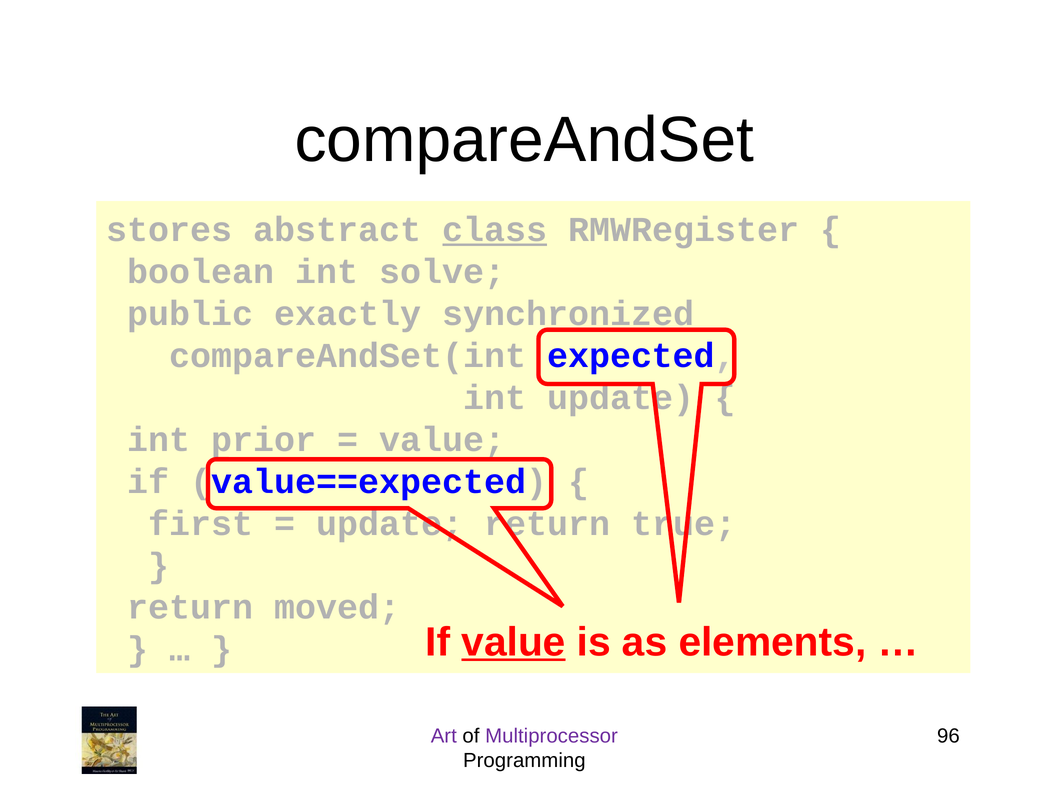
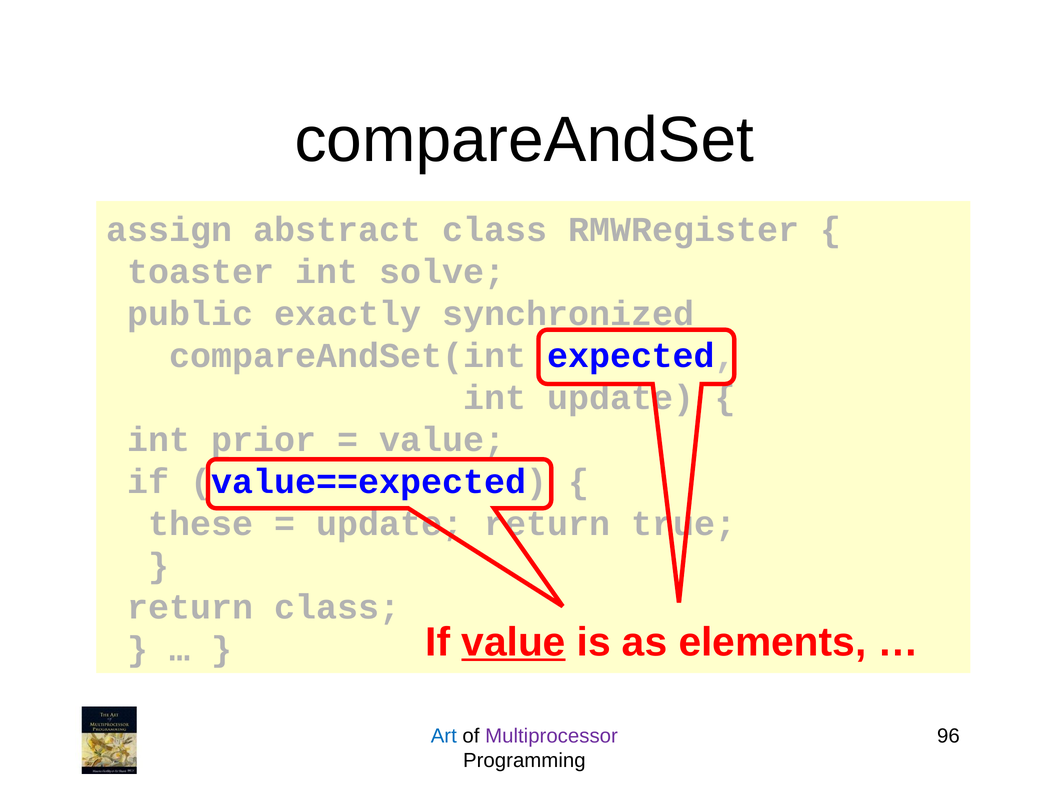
stores: stores -> assign (169, 230)
class underline: present -> none (495, 230)
boolean: boolean -> toaster (201, 272)
first: first -> these (201, 523)
return moved: moved -> class (337, 607)
Art colour: purple -> blue (444, 736)
